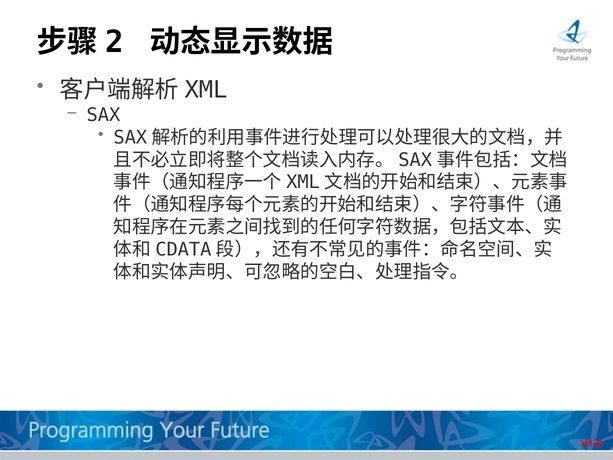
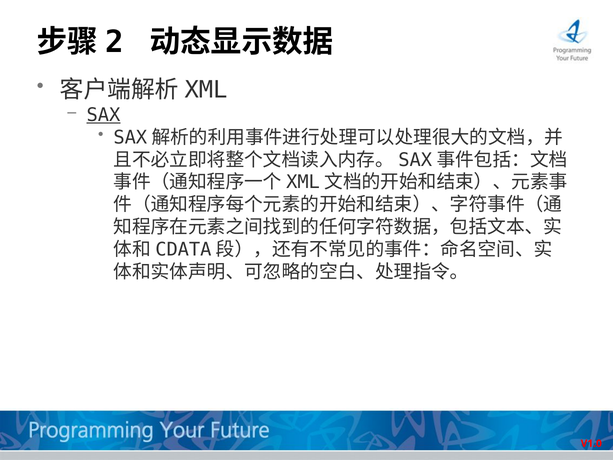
SAX underline: none -> present (103, 115)
